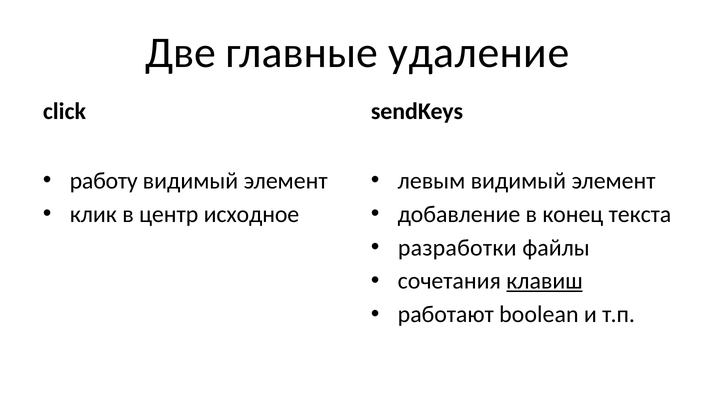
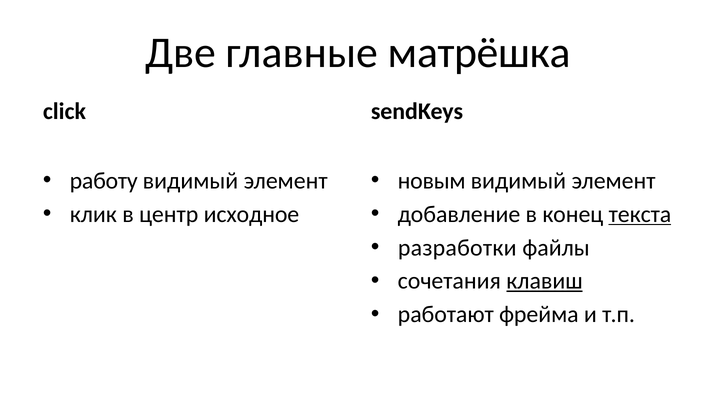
удаление: удаление -> матрёшка (479, 53)
левым: левым -> новым (432, 181)
текста underline: none -> present (640, 214)
boolean: boolean -> фрейма (539, 314)
